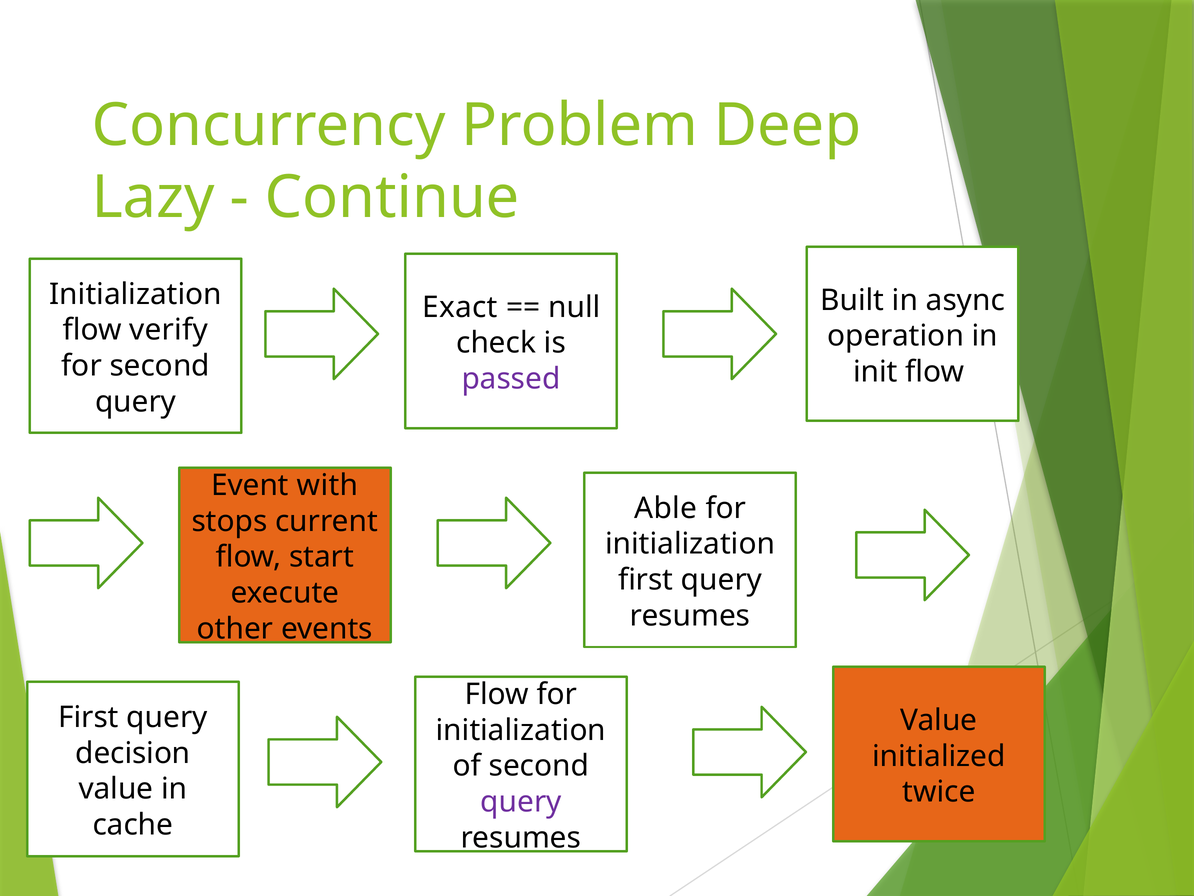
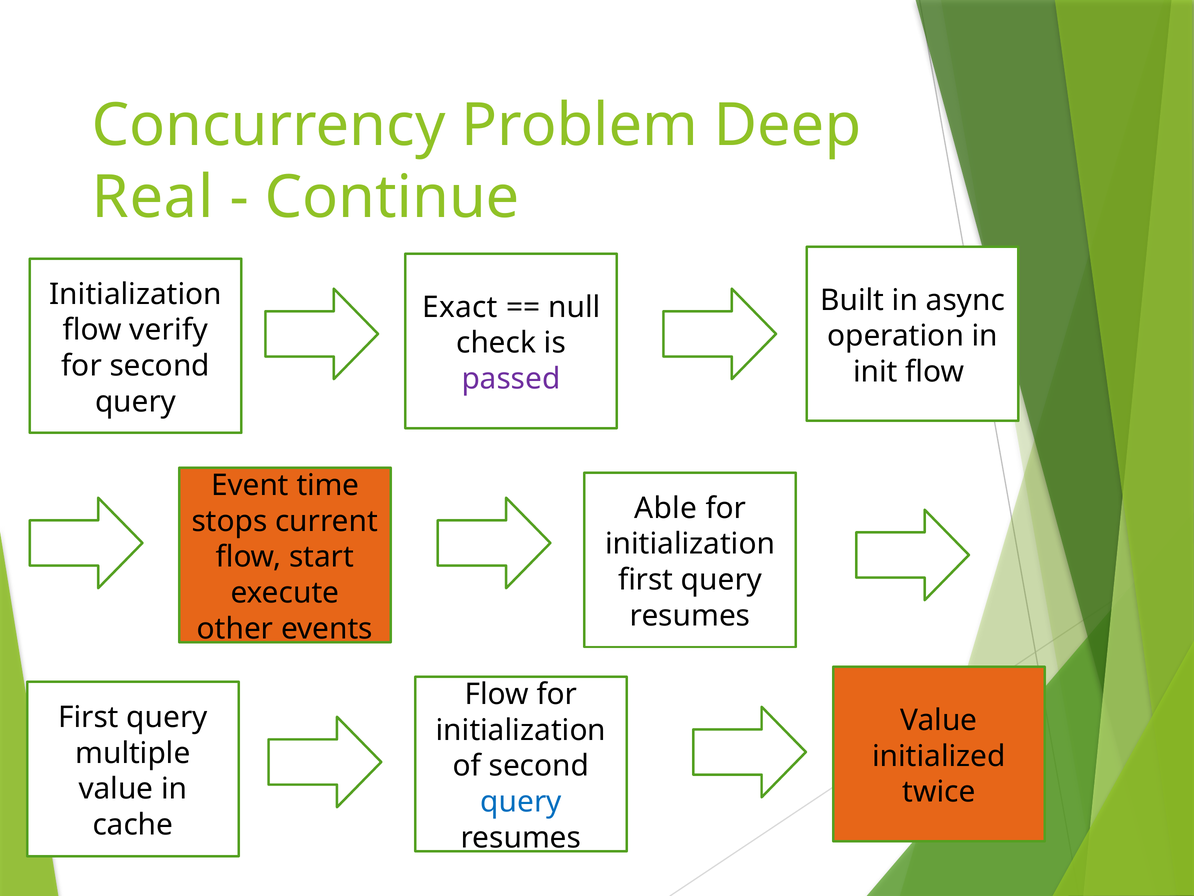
Lazy: Lazy -> Real (153, 197)
with: with -> time (328, 485)
decision: decision -> multiple (133, 753)
query colour: purple -> blue (521, 802)
